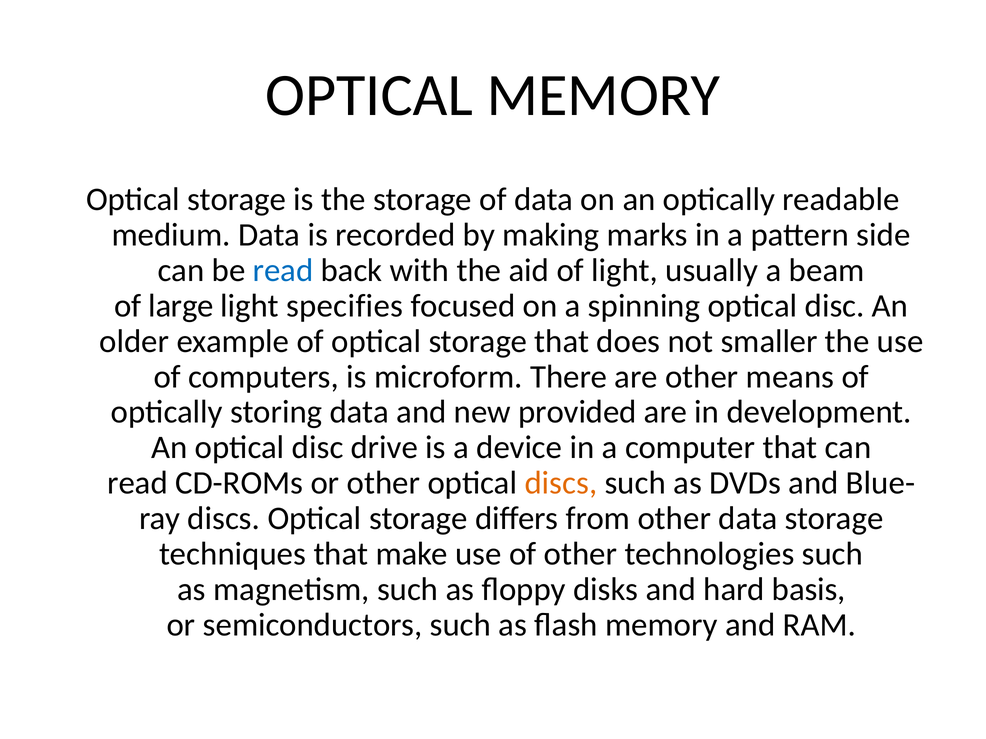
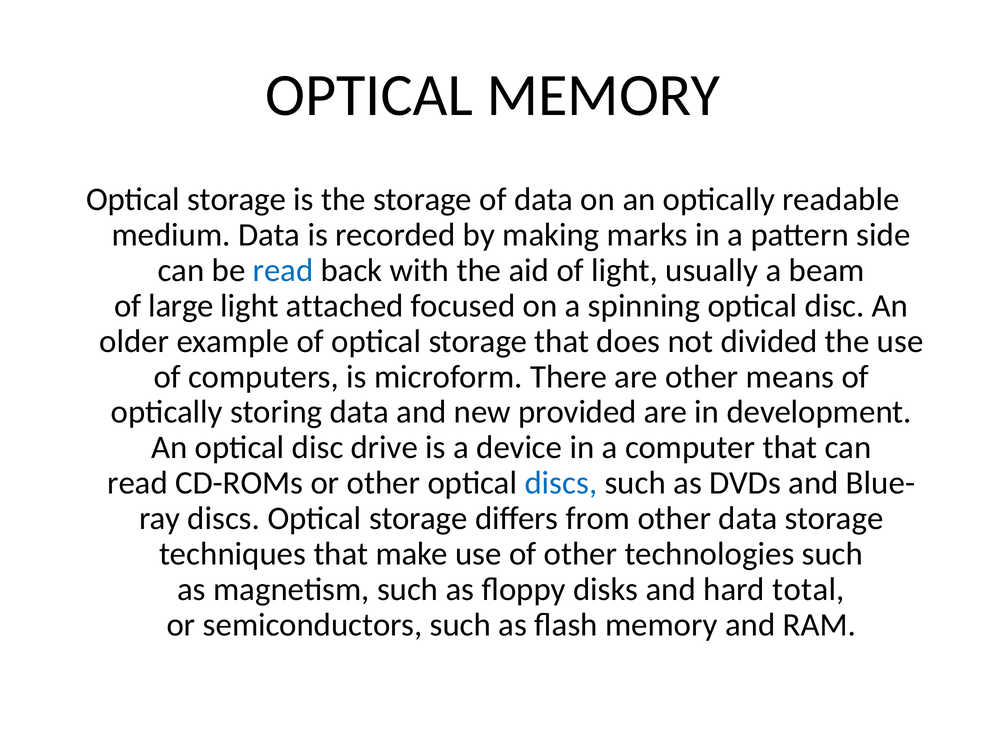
specifies: specifies -> attached (345, 306)
smaller: smaller -> divided (769, 341)
discs colour: orange -> blue (561, 483)
basis: basis -> total (808, 590)
